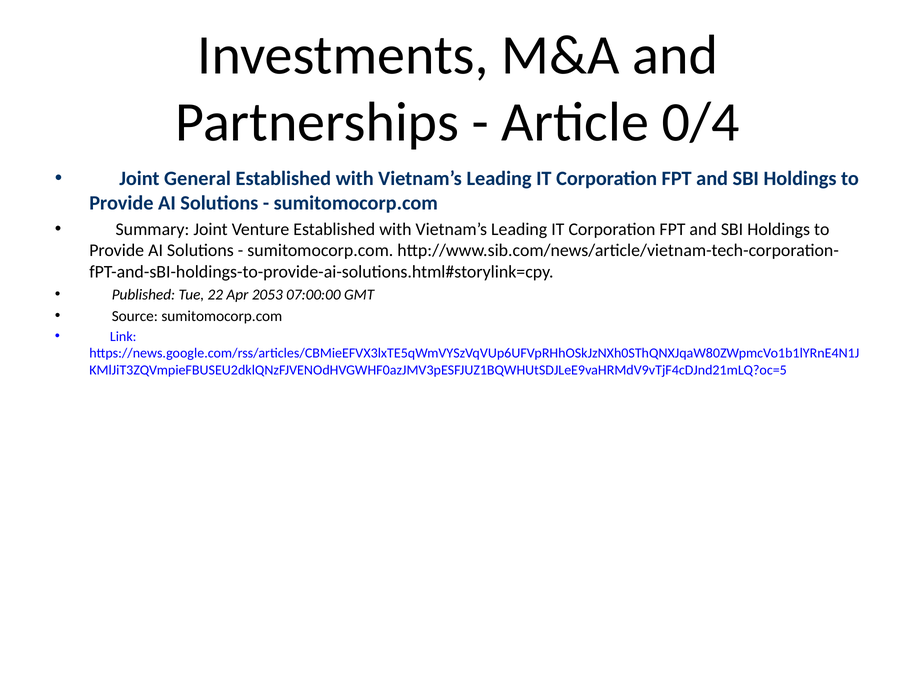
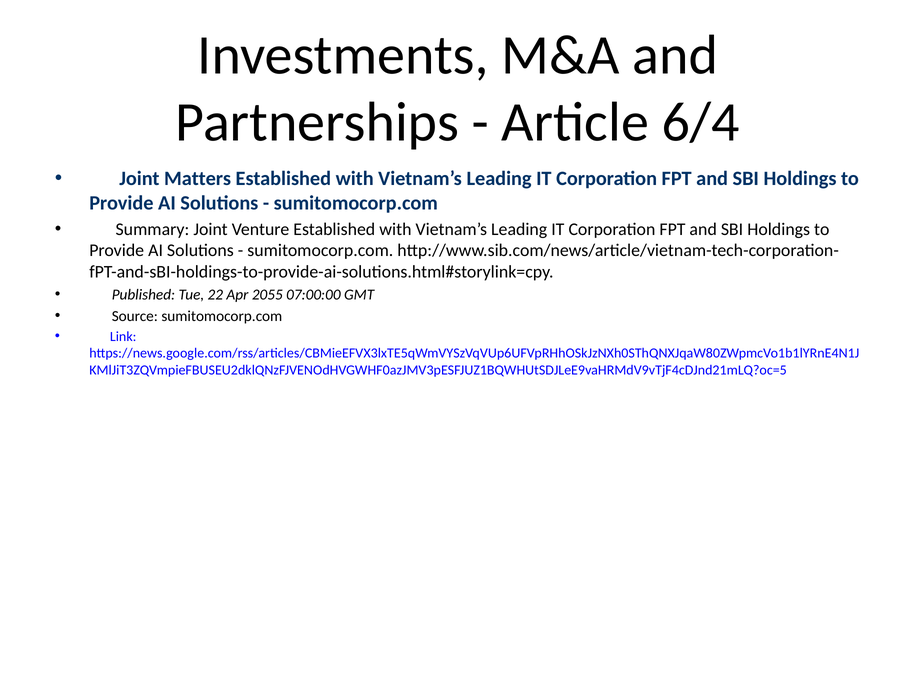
0/4: 0/4 -> 6/4 (701, 122)
General: General -> Matters (198, 179)
2053: 2053 -> 2055 (267, 295)
